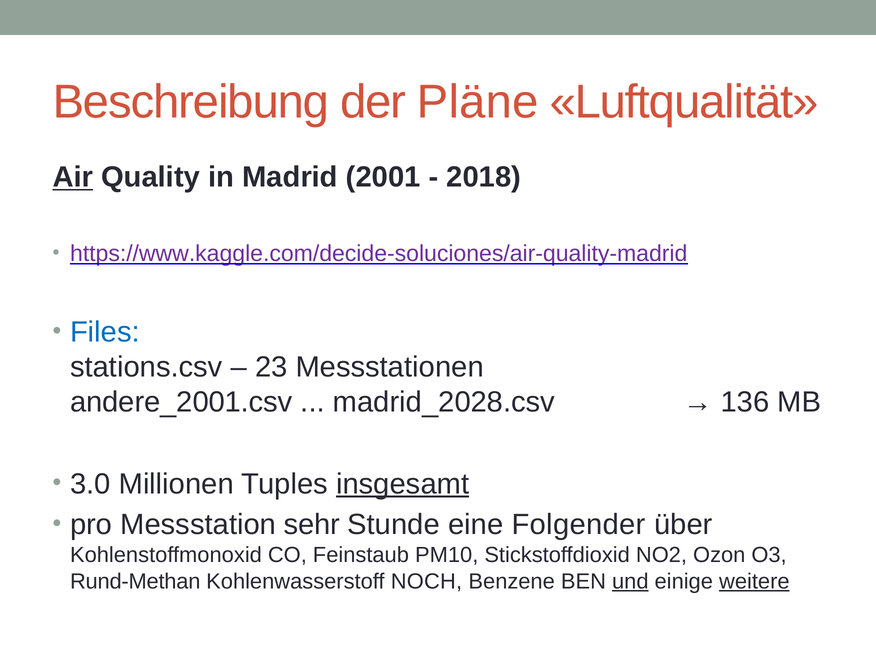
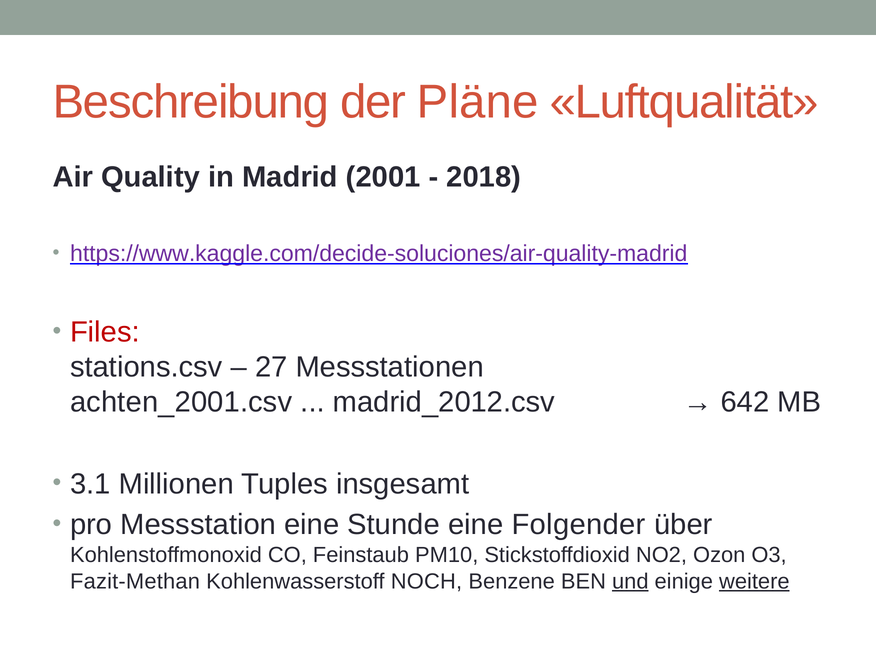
Air underline: present -> none (73, 177)
Files colour: blue -> red (105, 332)
23: 23 -> 27 (271, 367)
andere_2001.csv: andere_2001.csv -> achten_2001.csv (181, 402)
madrid_2028.csv: madrid_2028.csv -> madrid_2012.csv (444, 402)
136: 136 -> 642 (745, 402)
3.0: 3.0 -> 3.1 (90, 484)
insgesamt underline: present -> none (403, 484)
Messstation sehr: sehr -> eine (312, 525)
Rund-Methan: Rund-Methan -> Fazit-Methan (135, 581)
